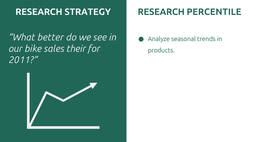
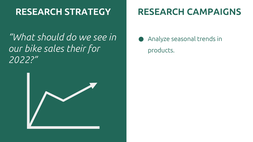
PERCENTILE: PERCENTILE -> CAMPAIGNS (214, 12)
better: better -> should (51, 37)
2011: 2011 -> 2022 (23, 60)
